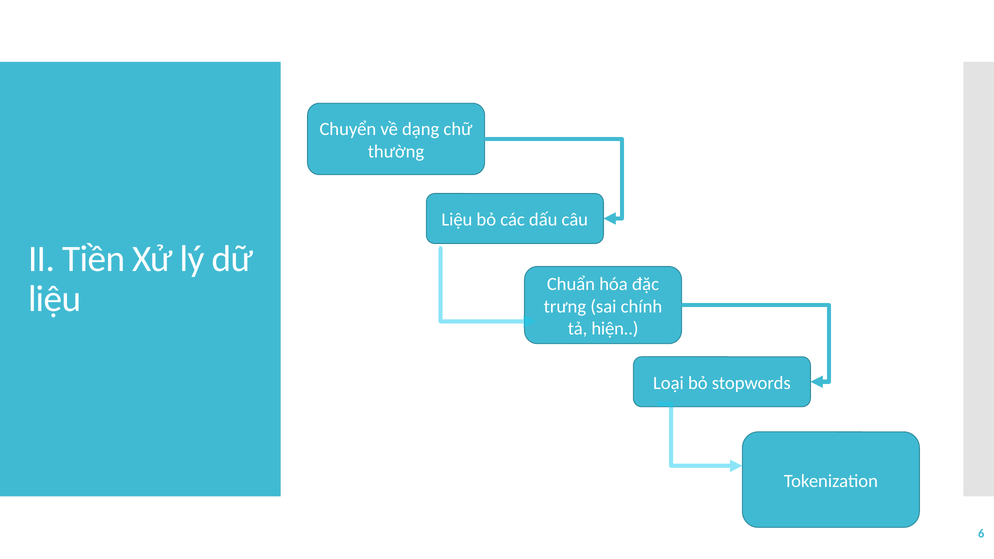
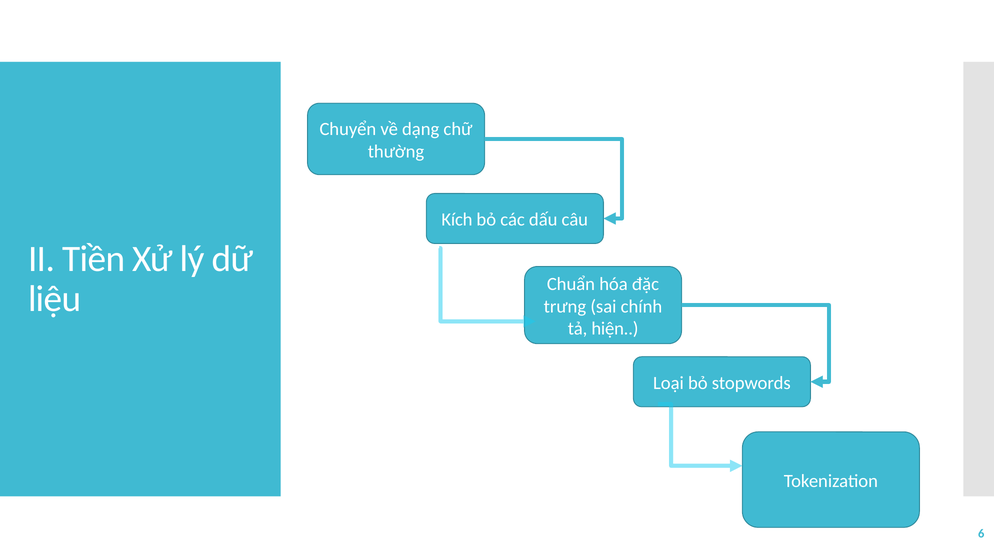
Liệu: Liệu -> Kích (457, 220)
